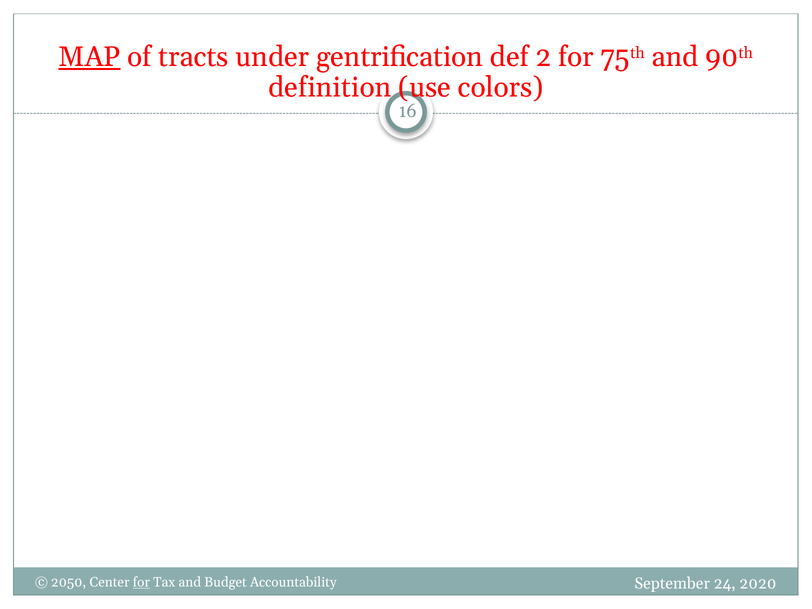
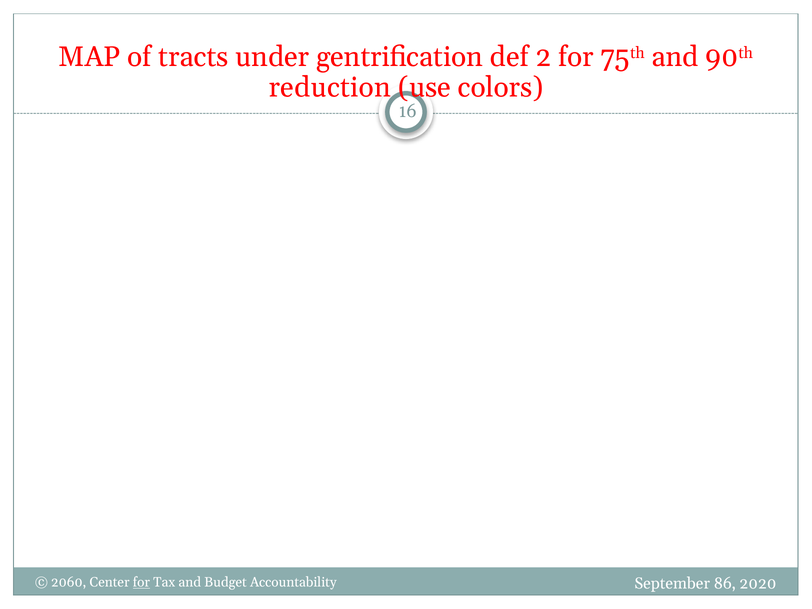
MAP underline: present -> none (90, 57)
definition: definition -> reduction (330, 87)
2050: 2050 -> 2060 (69, 582)
24: 24 -> 86 (725, 583)
